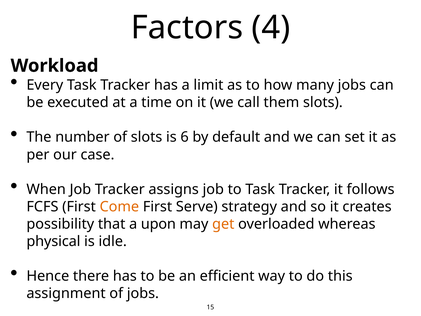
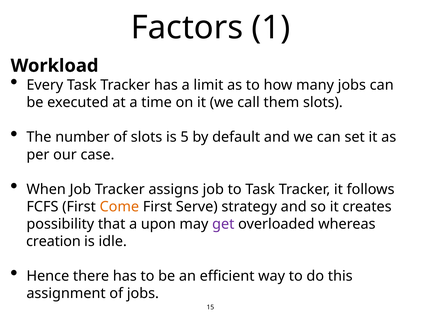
4: 4 -> 1 (271, 28)
6: 6 -> 5 (185, 137)
get colour: orange -> purple (223, 224)
physical: physical -> creation (53, 241)
